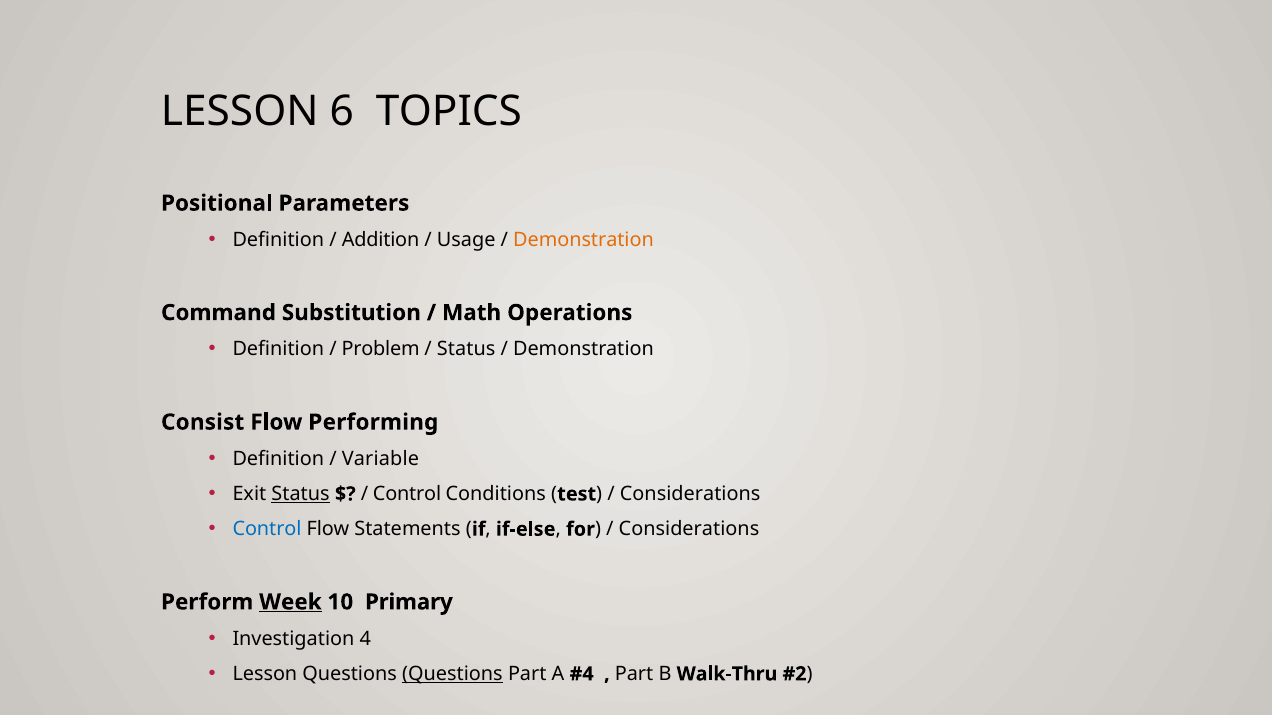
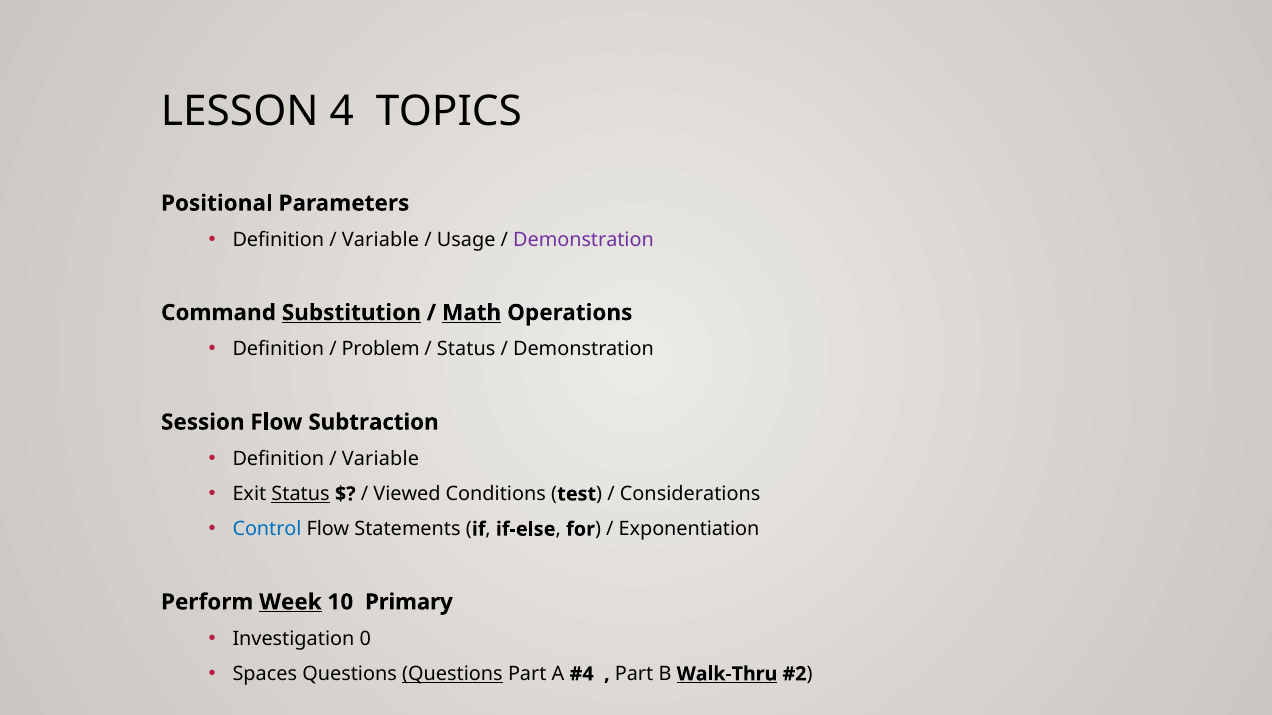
6: 6 -> 4 (342, 111)
Addition: Addition -> Variable (380, 240)
Demonstration colour: orange -> purple (583, 240)
Substitution underline: none -> present (351, 313)
Math underline: none -> present (472, 313)
Consist: Consist -> Session (203, 422)
Performing: Performing -> Subtraction (374, 422)
Control: Control -> Viewed (407, 494)
Considerations: Considerations -> Exponentiation (689, 530)
4: 4 -> 0 (365, 639)
Lesson: Lesson -> Spaces (265, 674)
Walk-Thru underline: none -> present (727, 674)
